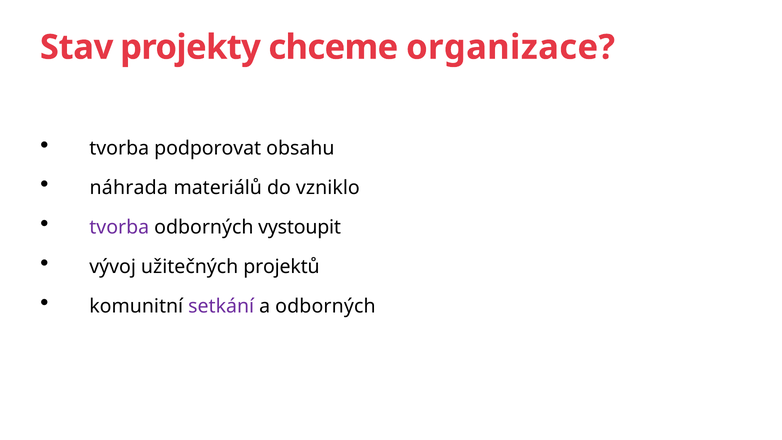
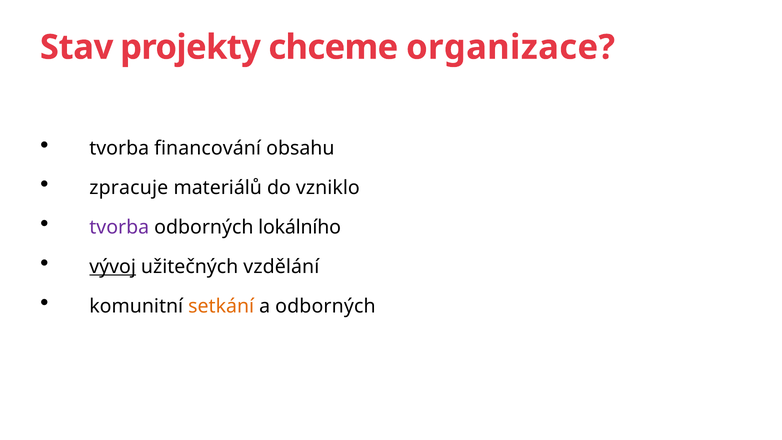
podporovat: podporovat -> financování (208, 148)
náhrada: náhrada -> zpracuje (129, 188)
vystoupit: vystoupit -> lokálního (300, 227)
vývoj underline: none -> present (113, 267)
projektů: projektů -> vzdělání (281, 267)
setkání colour: purple -> orange (221, 306)
